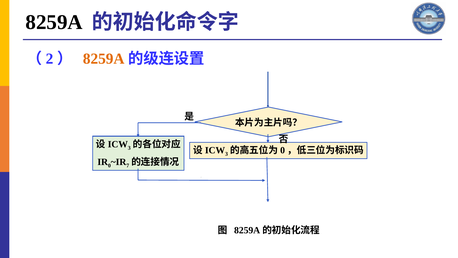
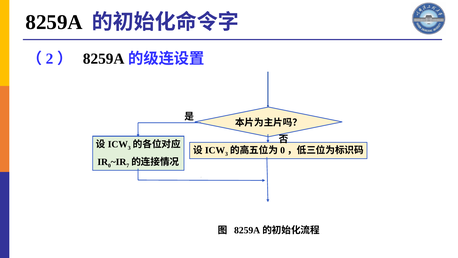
8259A colour: orange -> black (104, 59)
